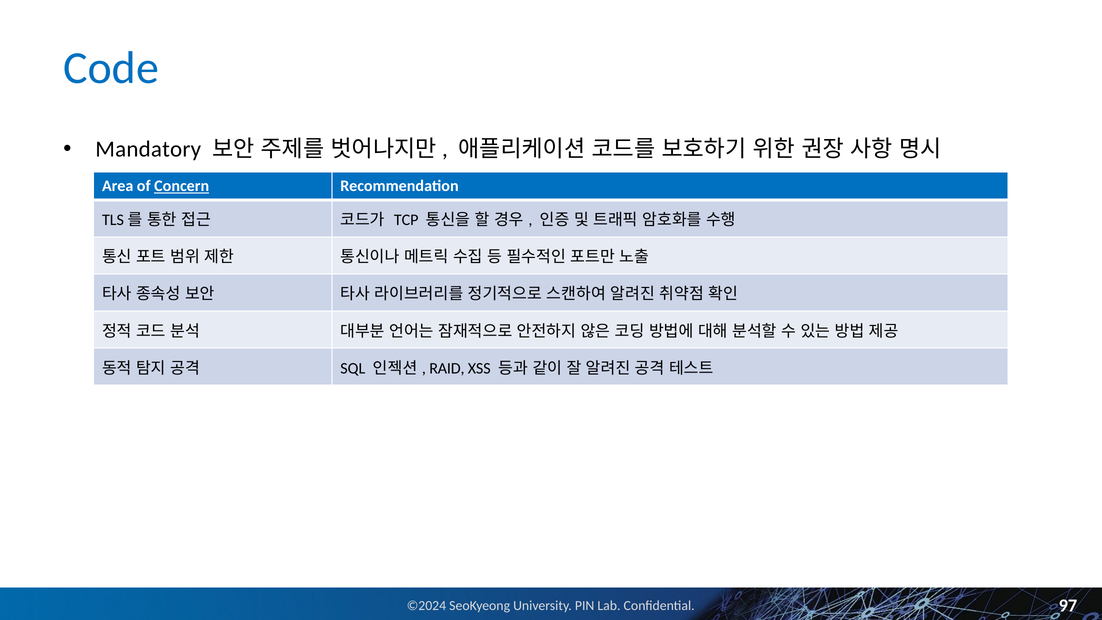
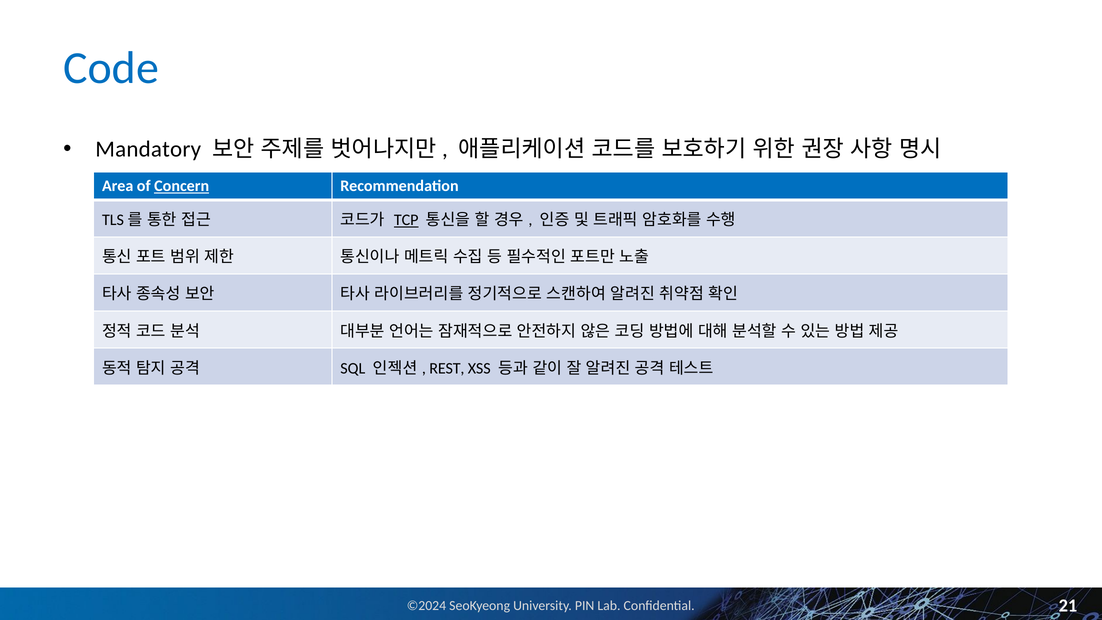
TCP underline: none -> present (406, 220)
RAID: RAID -> REST (447, 368)
97: 97 -> 21 (1068, 606)
